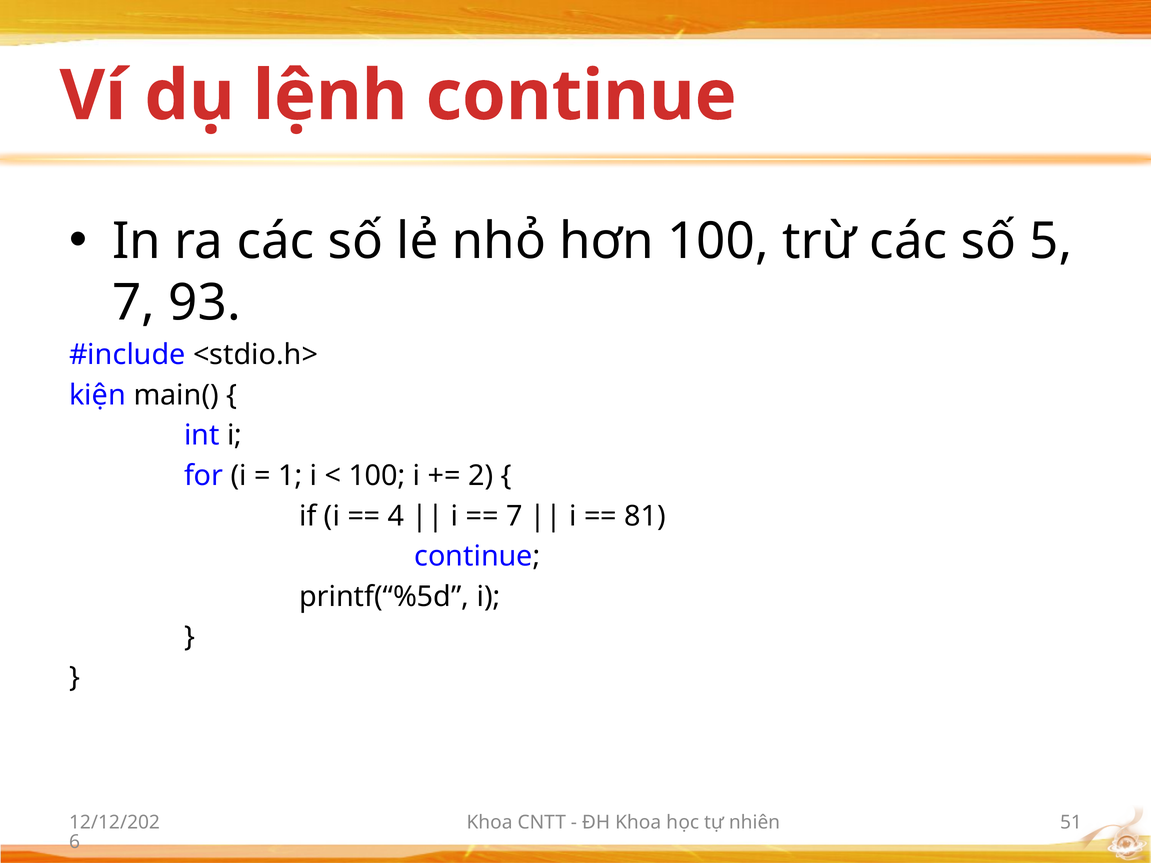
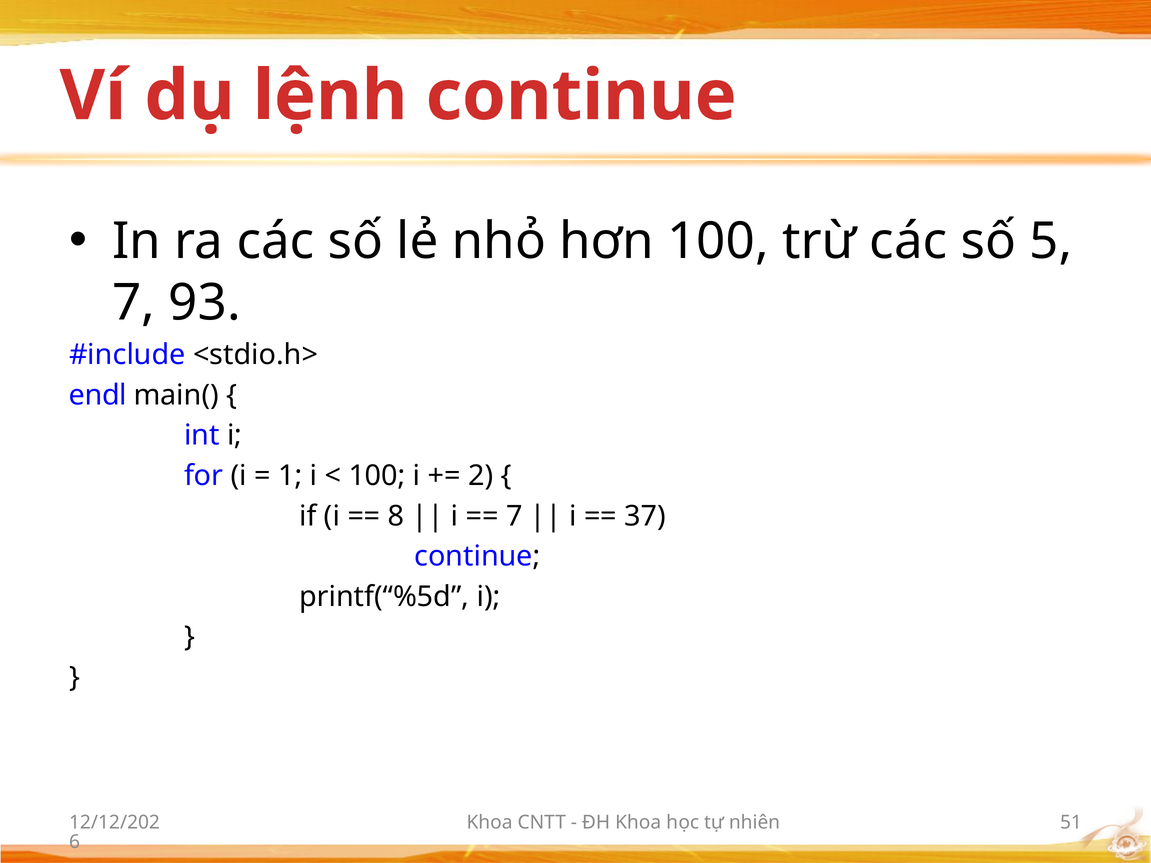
kiện: kiện -> endl (98, 395)
4: 4 -> 8 (396, 516)
81: 81 -> 37 (645, 516)
